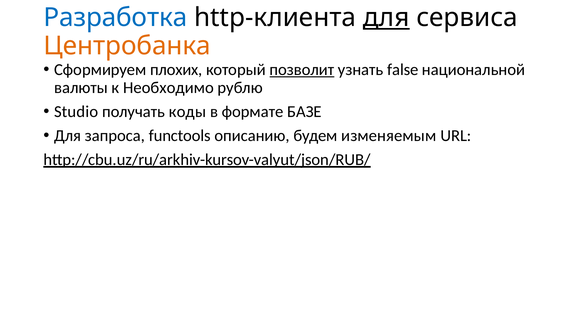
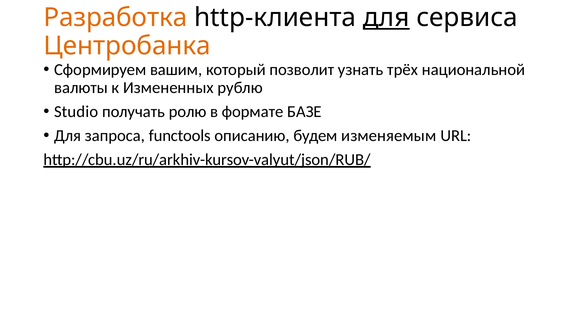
Разработка colour: blue -> orange (115, 18)
плохих: плохих -> вашим (176, 70)
позволит underline: present -> none (302, 70)
false: false -> трёх (403, 70)
Необходимо: Необходимо -> Измененных (168, 88)
коды: коды -> ролю (188, 111)
